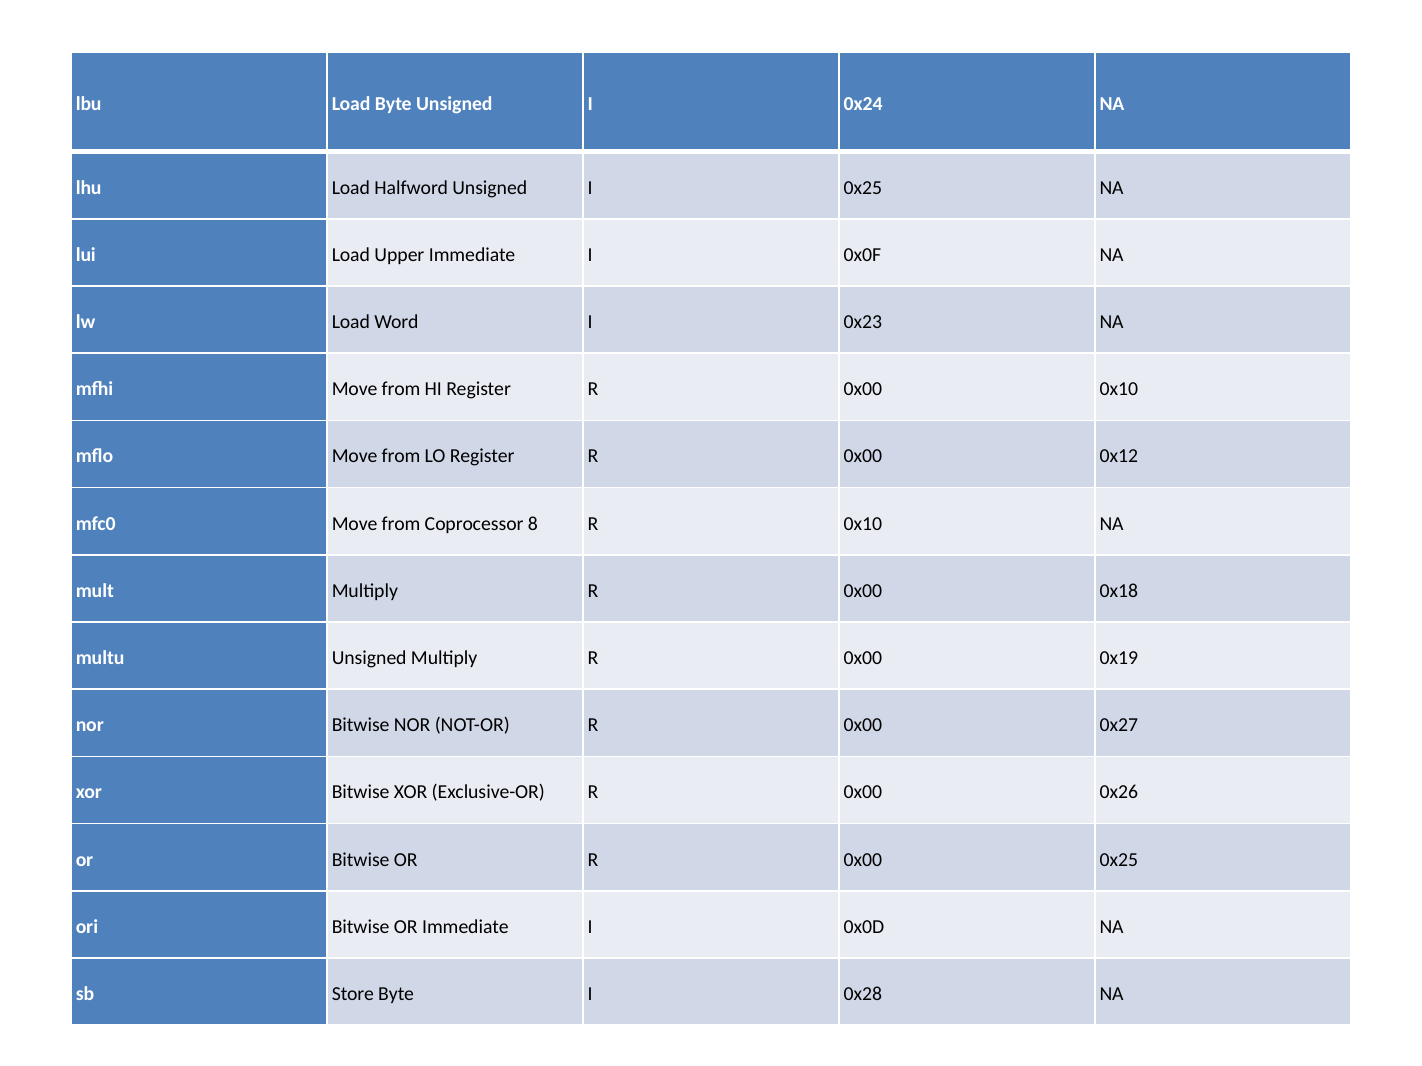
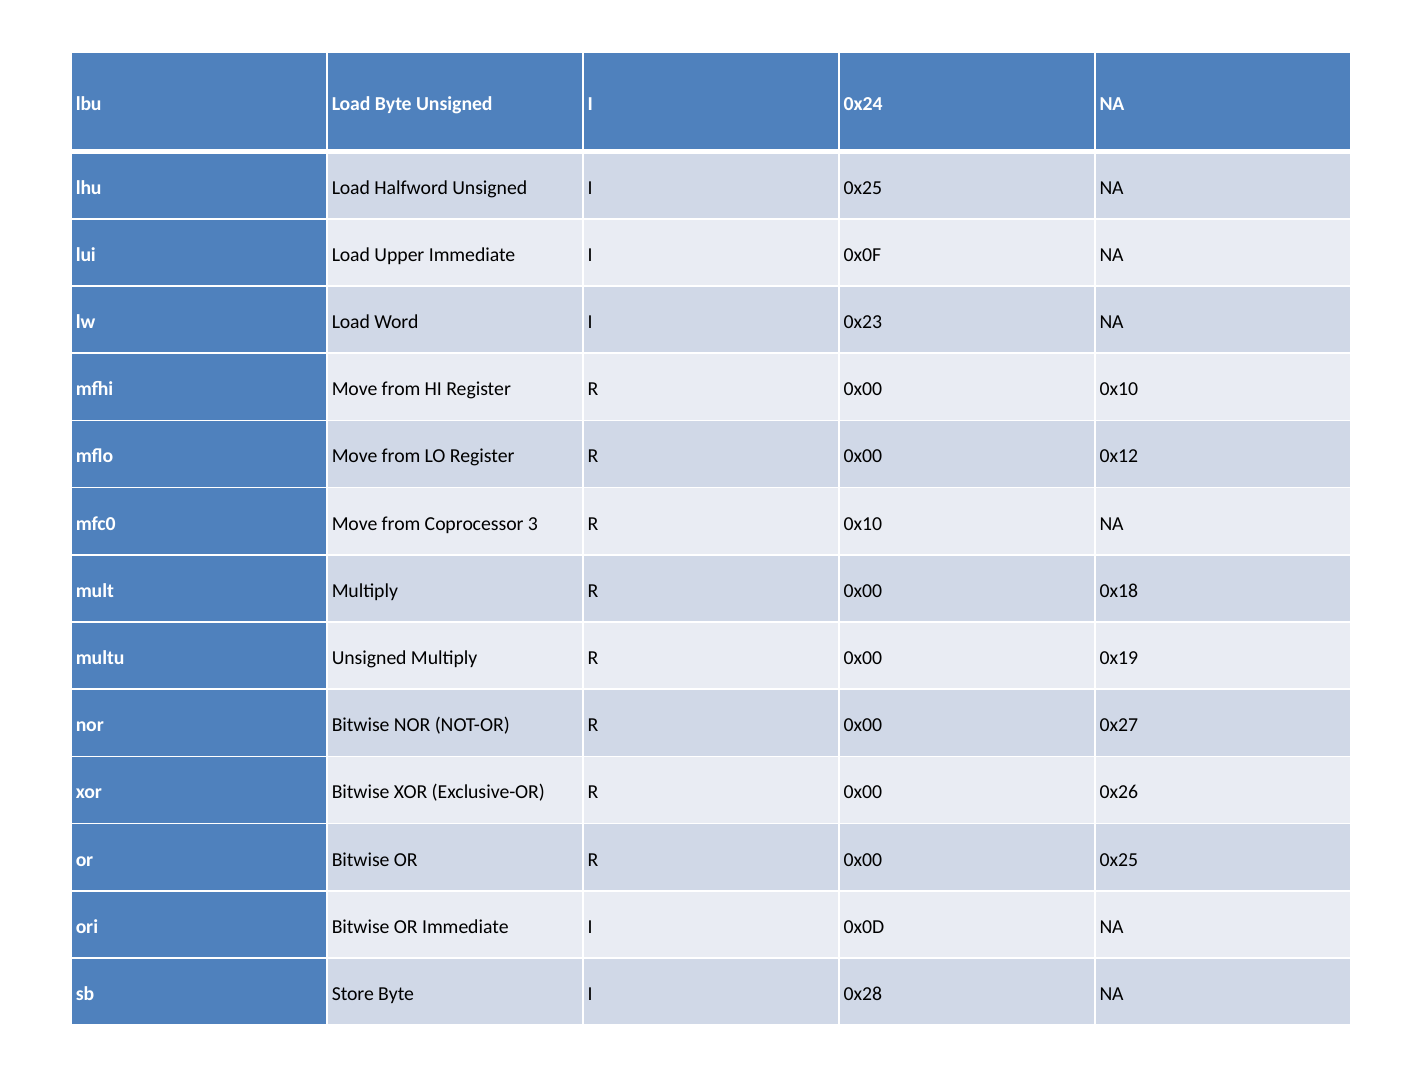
8: 8 -> 3 (533, 524)
